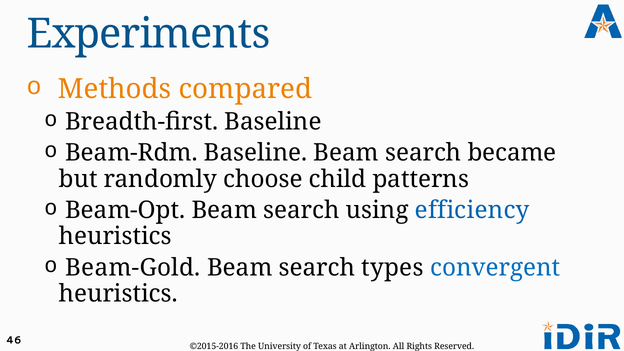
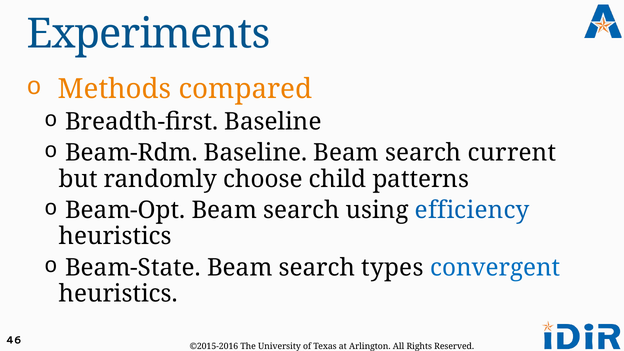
became: became -> current (512, 153)
Beam-Gold: Beam-Gold -> Beam-State (133, 268)
